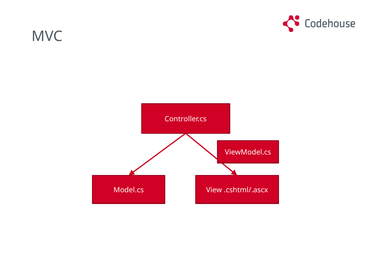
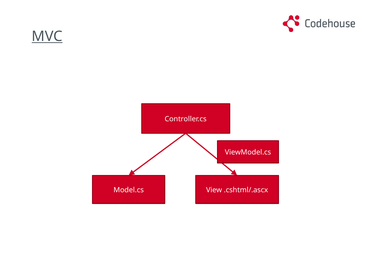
MVC underline: none -> present (47, 36)
